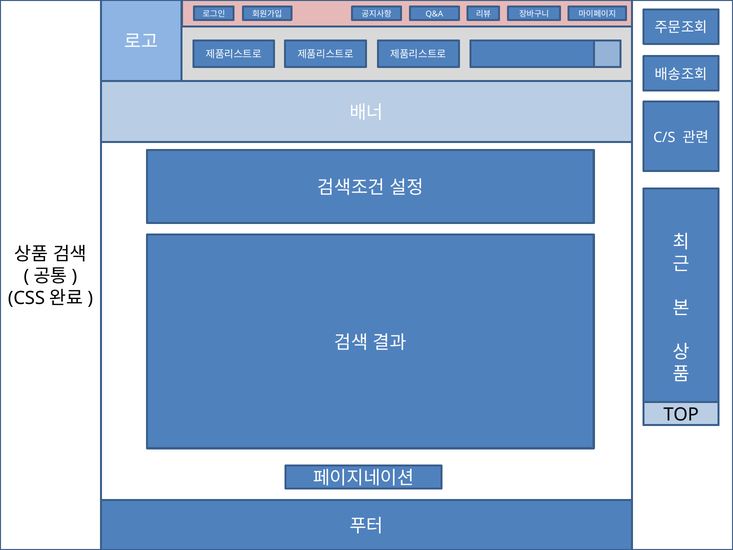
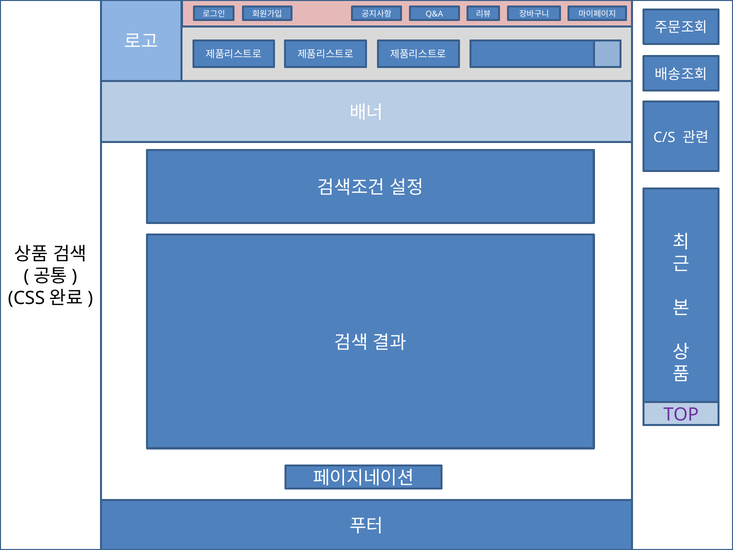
TOP colour: black -> purple (681, 415)
